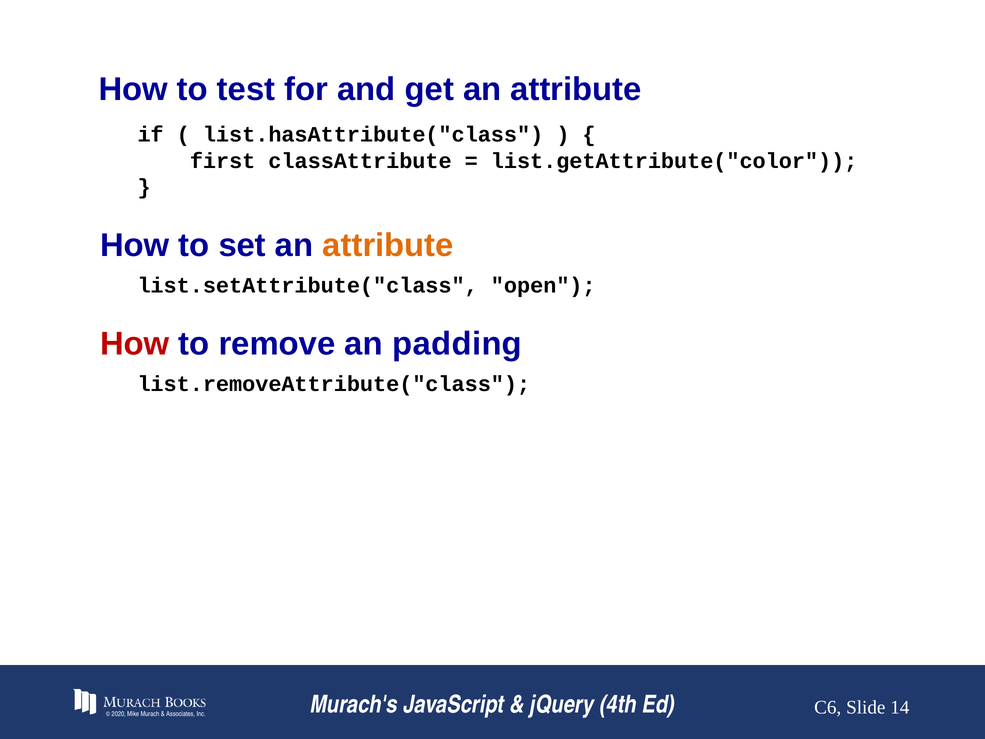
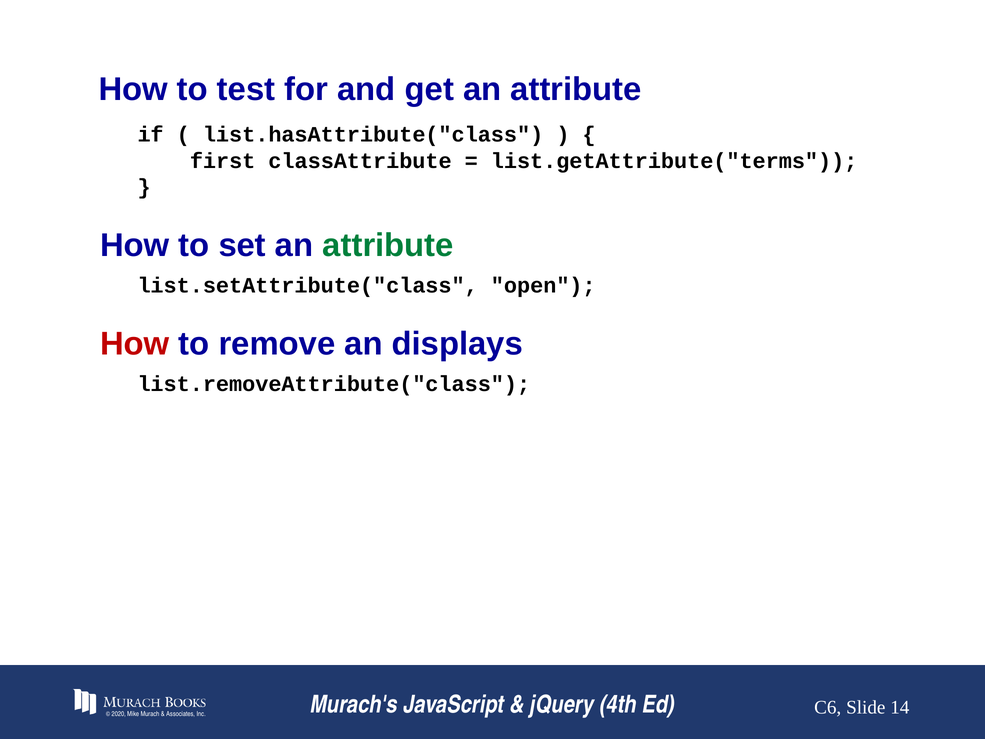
list.getAttribute("color: list.getAttribute("color -> list.getAttribute("terms (674, 161)
attribute colour: orange -> green (388, 245)
padding: padding -> displays (457, 344)
